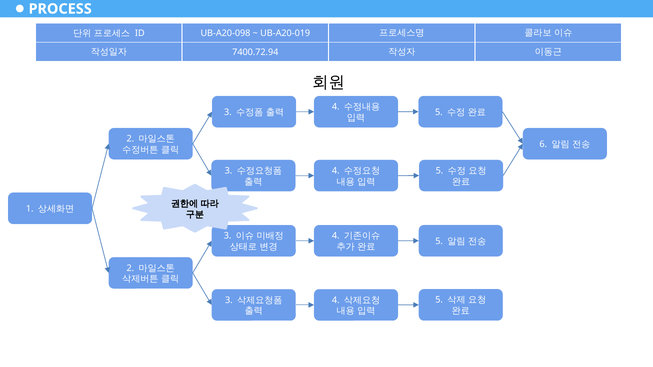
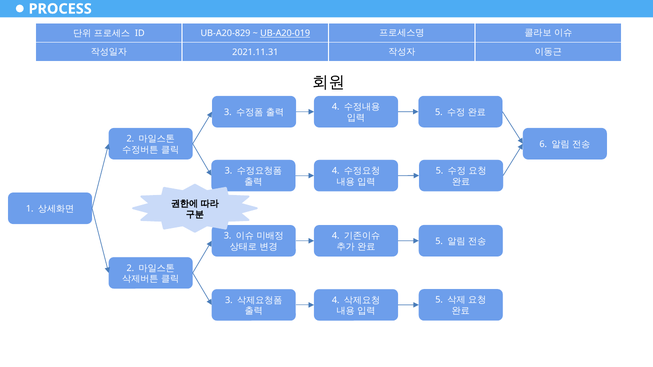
UB-A20-098: UB-A20-098 -> UB-A20-829 (225, 33)
UB-A20-019 underline: none -> present (285, 33)
7400.72.94: 7400.72.94 -> 2021.11.31 (255, 52)
